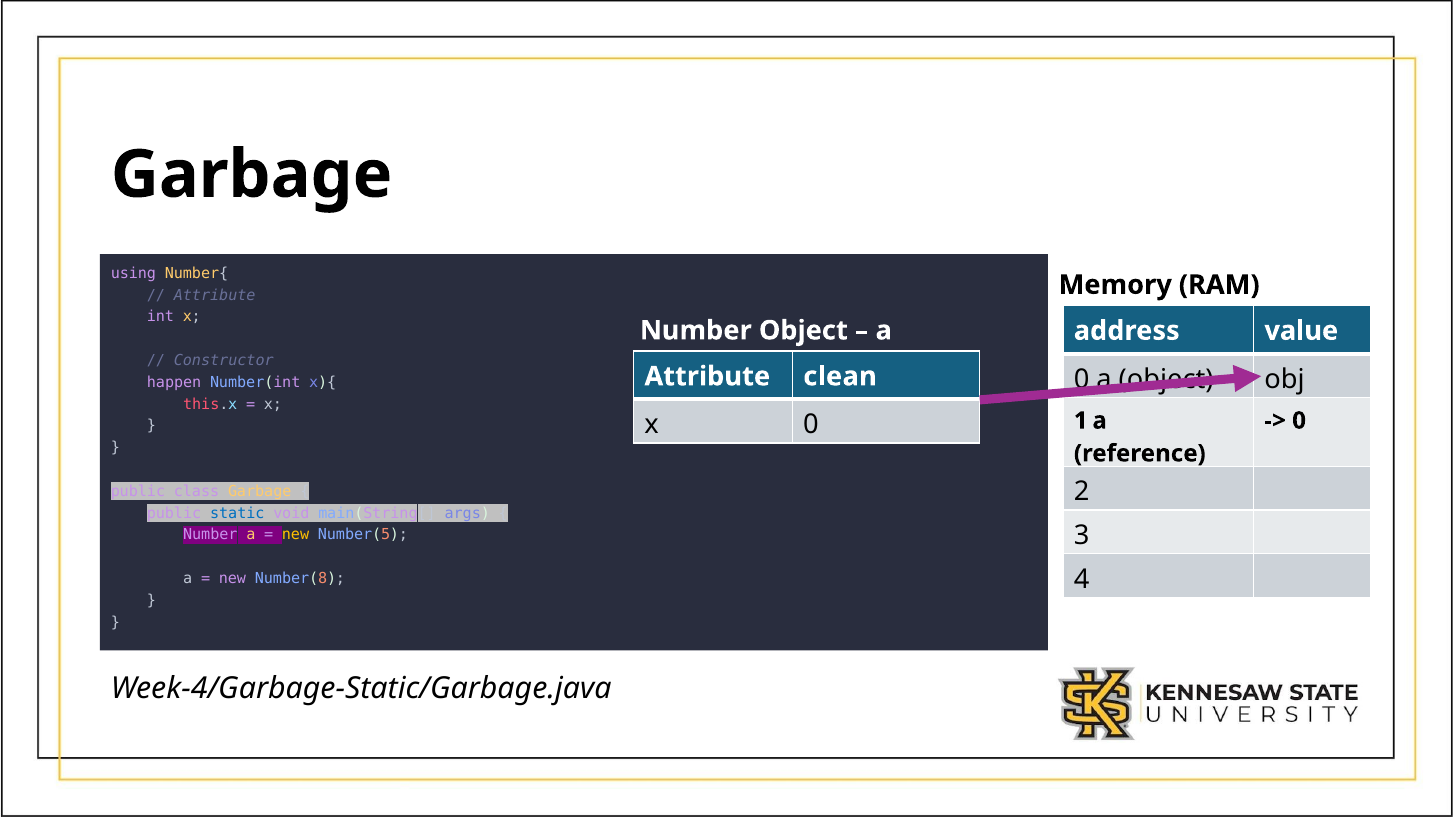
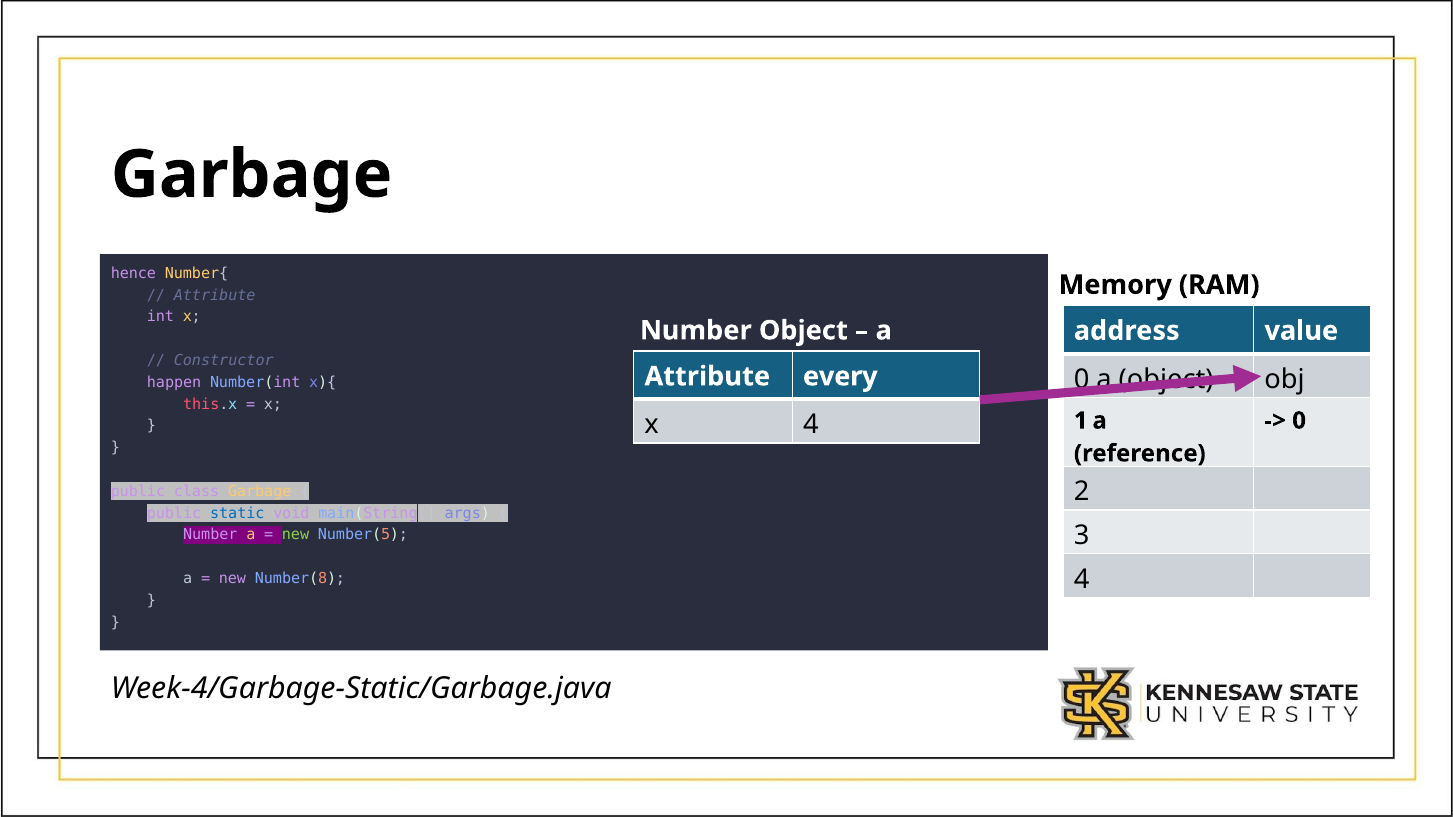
using: using -> hence (133, 274)
clean: clean -> every (840, 377)
x 0: 0 -> 4 (811, 425)
new colour: yellow -> light green (296, 535)
